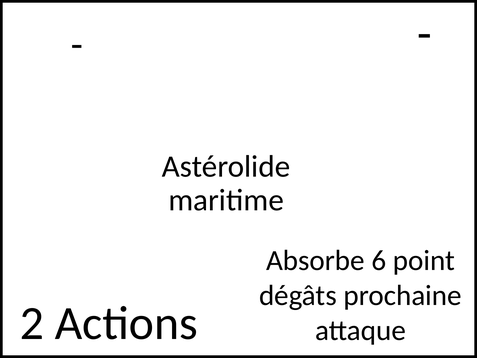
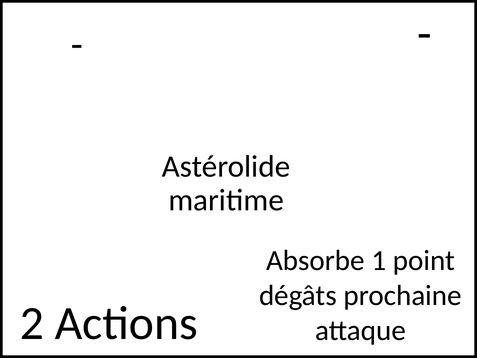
6: 6 -> 1 (379, 261)
